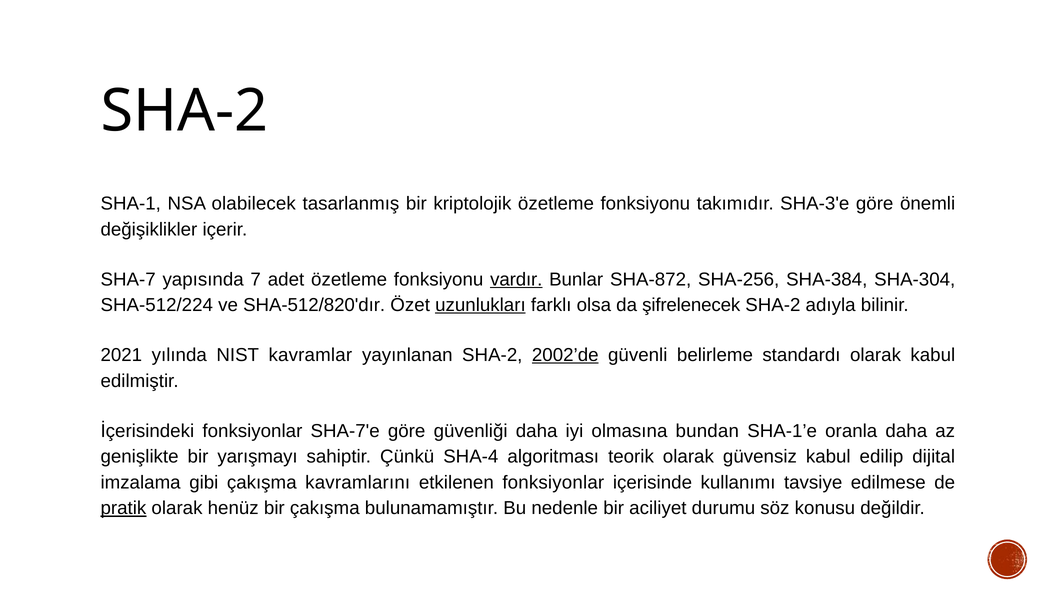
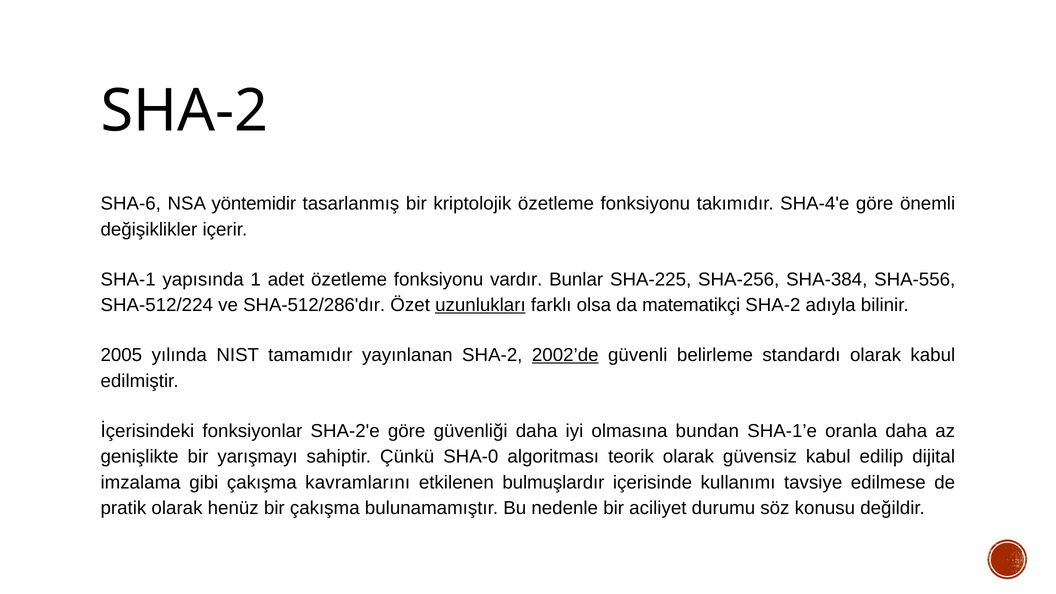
SHA-1: SHA-1 -> SHA-6 (131, 204)
olabilecek: olabilecek -> yöntemidir (254, 204)
SHA-3'e: SHA-3'e -> SHA-4'e (815, 204)
SHA-7: SHA-7 -> SHA-1 (128, 279)
7: 7 -> 1 (256, 279)
vardır underline: present -> none (516, 279)
SHA-872: SHA-872 -> SHA-225 (651, 279)
SHA-304: SHA-304 -> SHA-556 (915, 279)
SHA-512/820'dır: SHA-512/820'dır -> SHA-512/286'dır (314, 305)
şifrelenecek: şifrelenecek -> matematikçi (691, 305)
2021: 2021 -> 2005 (121, 355)
kavramlar: kavramlar -> tamamıdır (310, 355)
SHA-7'e: SHA-7'e -> SHA-2'e (345, 431)
SHA-4: SHA-4 -> SHA-0 (471, 457)
etkilenen fonksiyonlar: fonksiyonlar -> bulmuşlardır (553, 482)
pratik underline: present -> none (123, 508)
